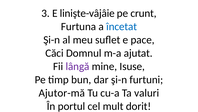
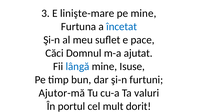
linişte-vâjâie: linişte-vâjâie -> linişte-mare (87, 13)
pe crunt: crunt -> mine (143, 13)
lângă colour: purple -> blue (77, 66)
